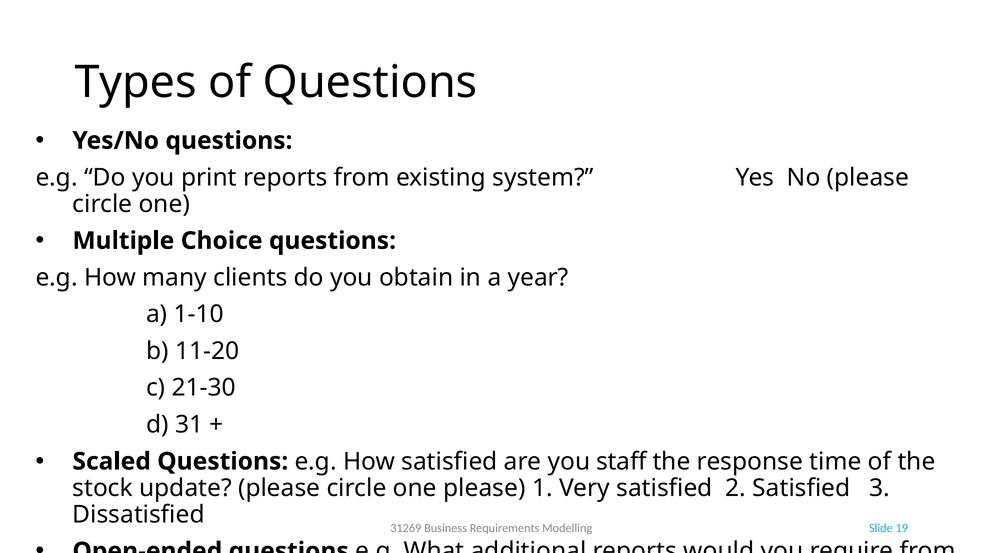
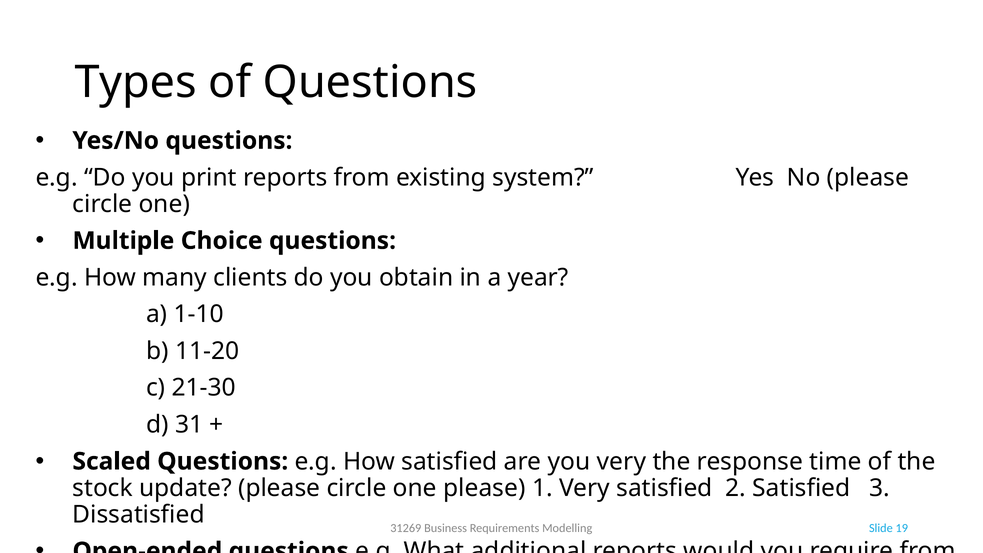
you staff: staff -> very (621, 461)
